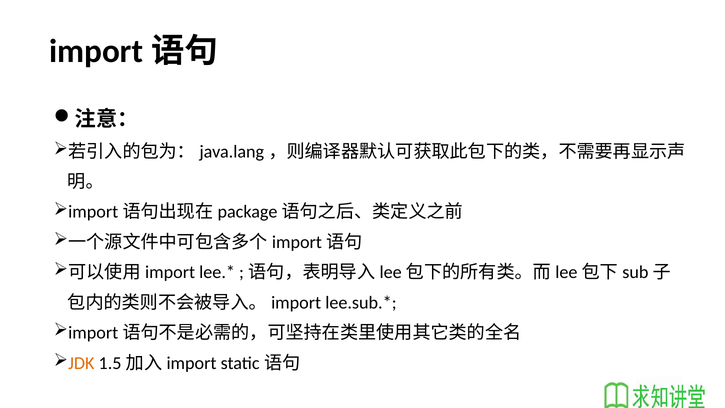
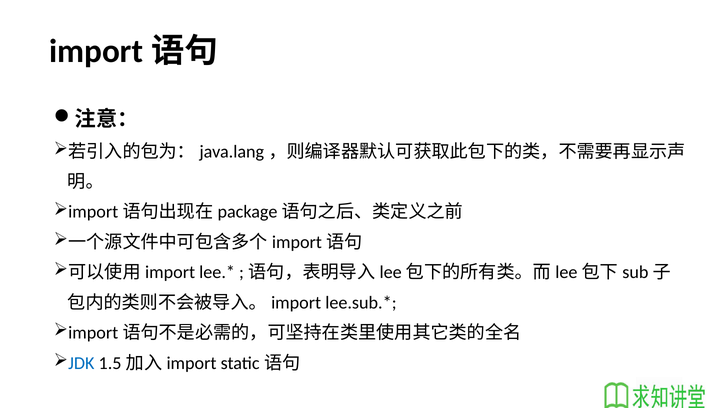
JDK colour: orange -> blue (81, 363)
